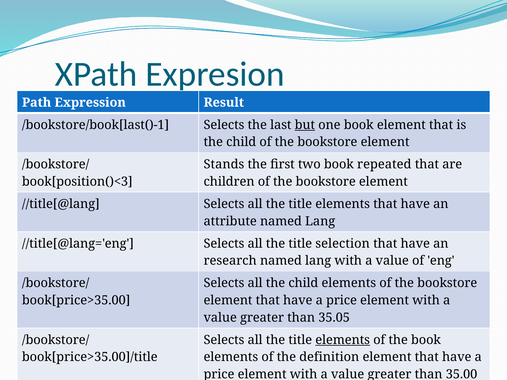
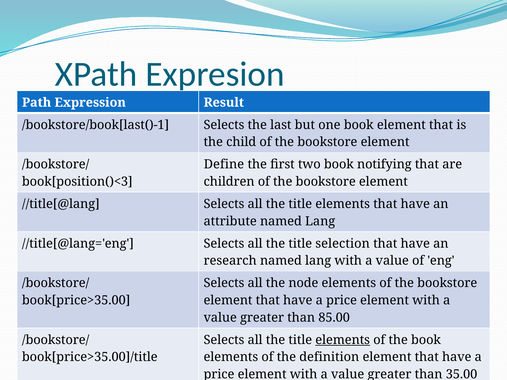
but underline: present -> none (305, 125)
Stands: Stands -> Define (224, 164)
repeated: repeated -> notifying (384, 164)
all the child: child -> node (303, 283)
35.05: 35.05 -> 85.00 (334, 318)
